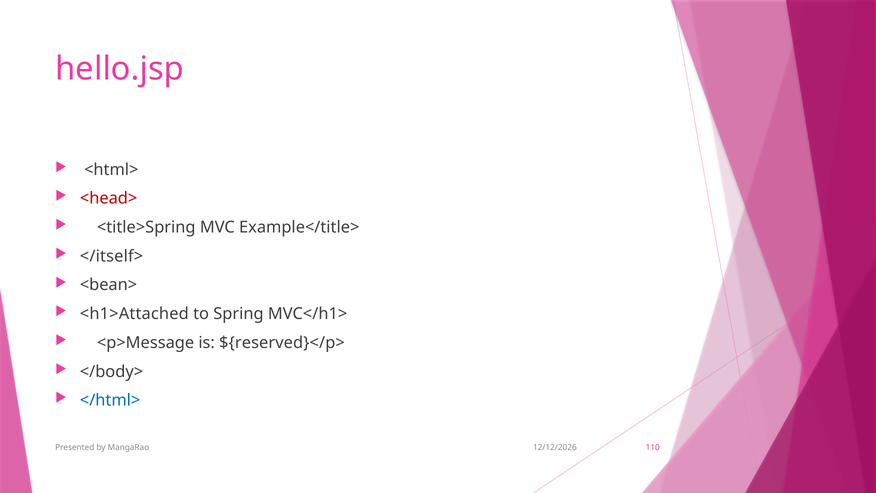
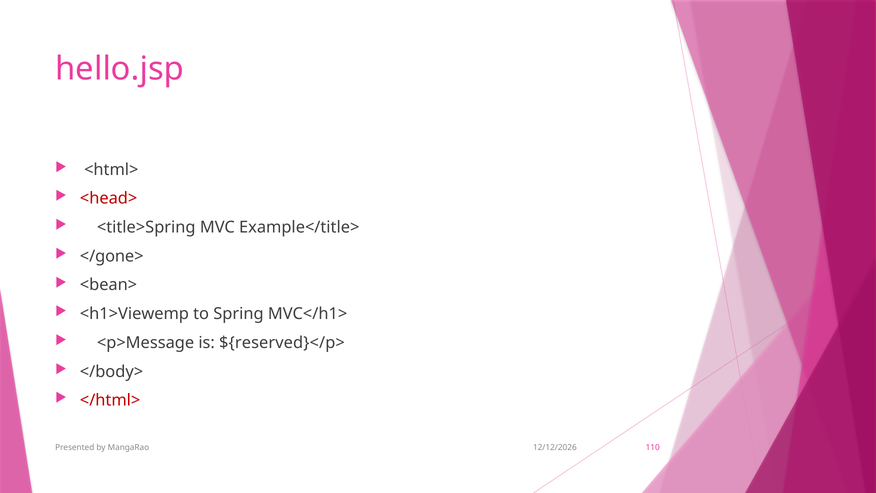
</itself>: </itself> -> </gone> (112, 256)
<h1>Attached: <h1>Attached -> <h1>Viewemp (134, 314)
</html> colour: blue -> red (110, 400)
